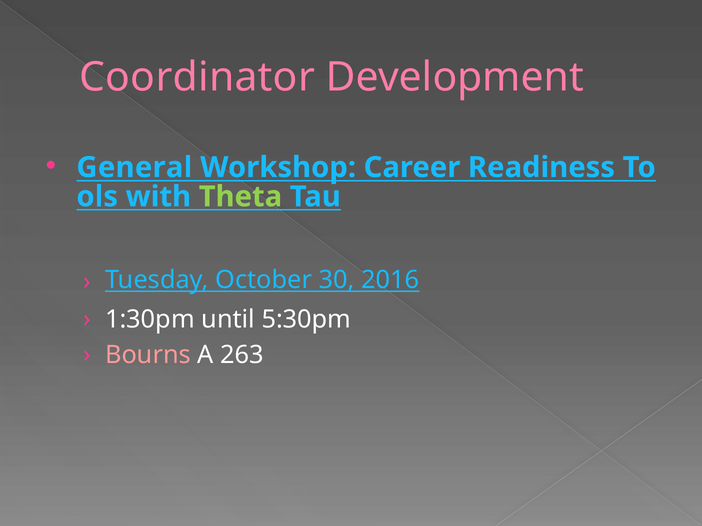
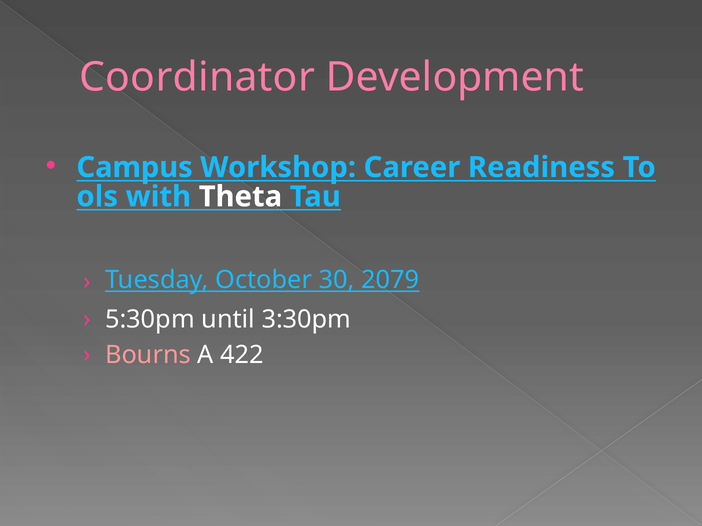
General: General -> Campus (135, 168)
Theta colour: light green -> white (240, 197)
2016: 2016 -> 2079 (390, 280)
1:30pm: 1:30pm -> 5:30pm (150, 320)
5:30pm: 5:30pm -> 3:30pm (306, 320)
263: 263 -> 422 (242, 355)
